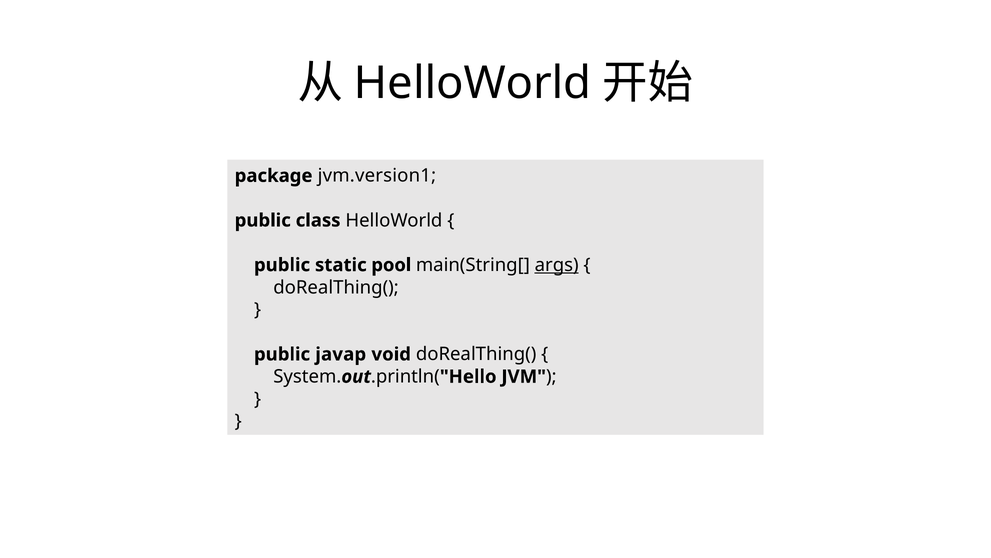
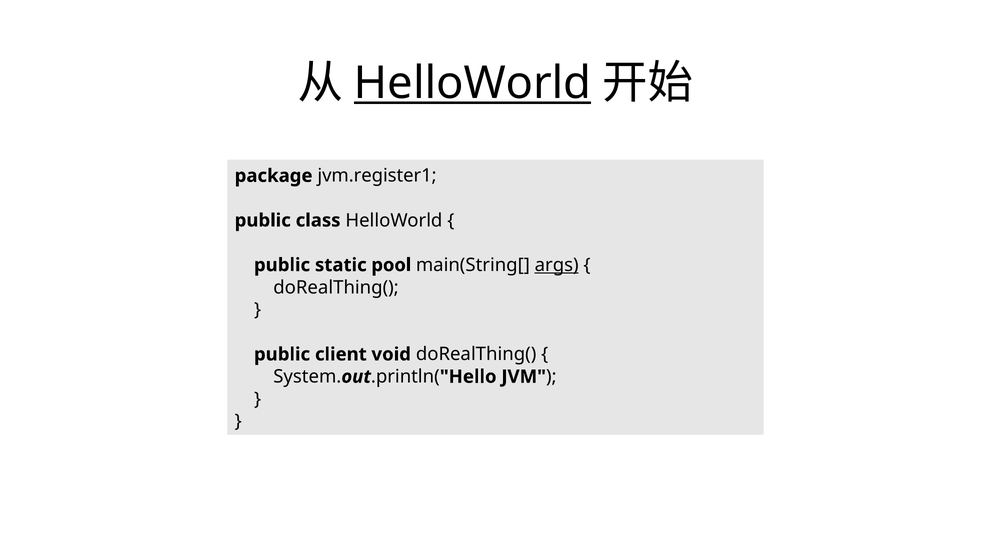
HelloWorld underline: none -> present (473, 83)
jvm.version1: jvm.version1 -> jvm.register1 (377, 176)
javap: javap -> client (341, 354)
